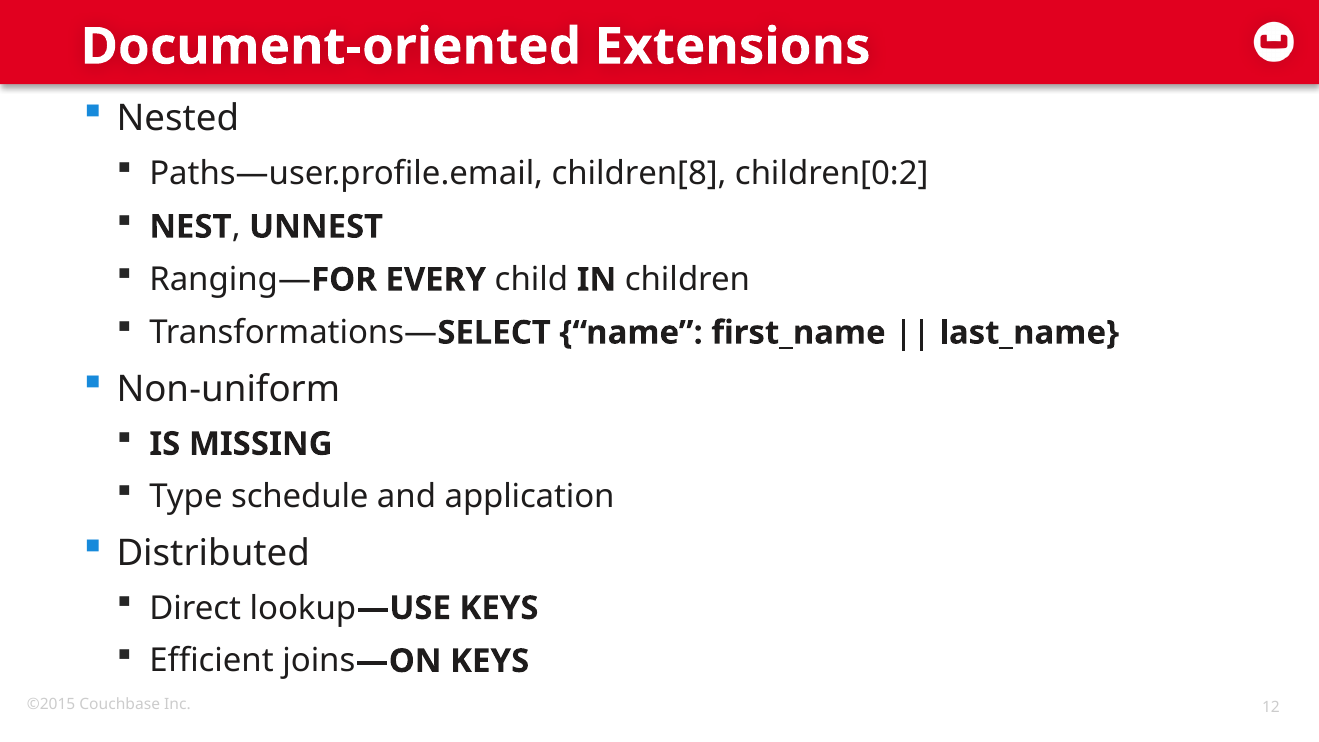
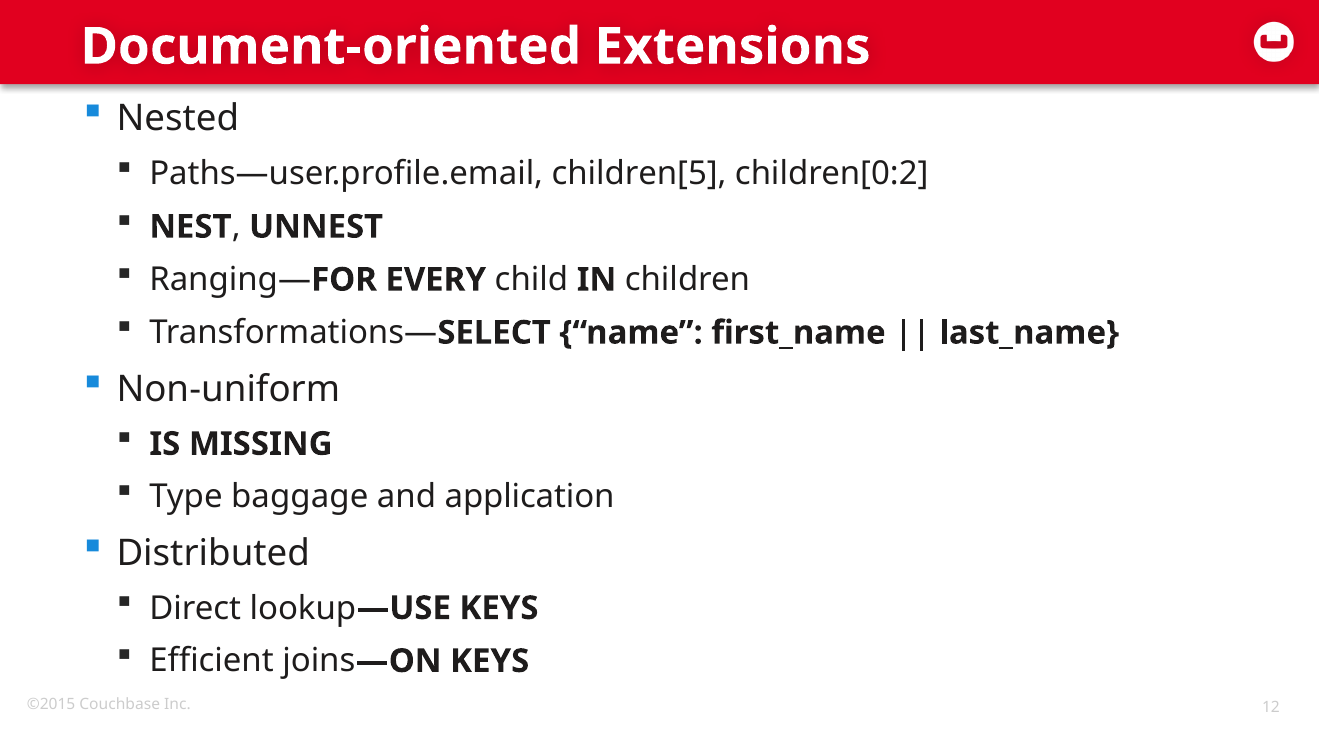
children[8: children[8 -> children[5 (639, 174)
schedule: schedule -> baggage (300, 497)
